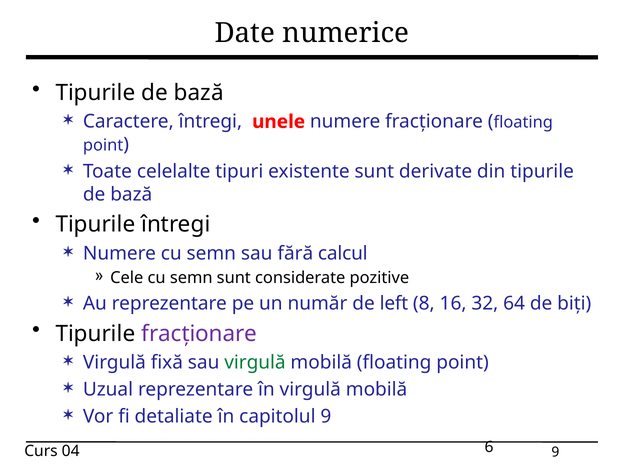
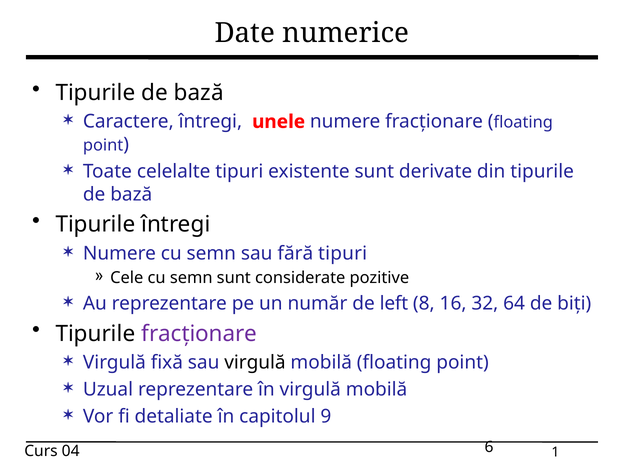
fără calcul: calcul -> tipuri (343, 253)
virgulă colour: green -> black (255, 363)
9: 9 -> 1 (555, 452)
